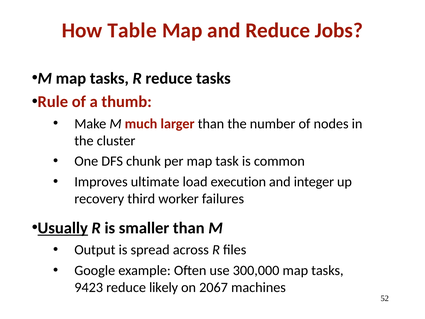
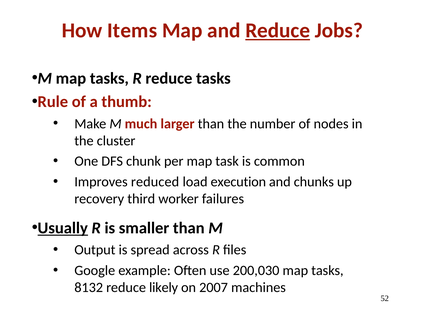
Table: Table -> Items (132, 31)
Reduce underline: none -> present (278, 31)
ultimate: ultimate -> reduced (155, 182)
integer: integer -> chunks (314, 182)
300,000: 300,000 -> 200,030 (256, 270)
9423: 9423 -> 8132 (89, 287)
2067: 2067 -> 2007 (214, 287)
